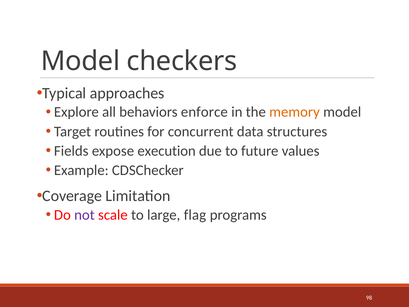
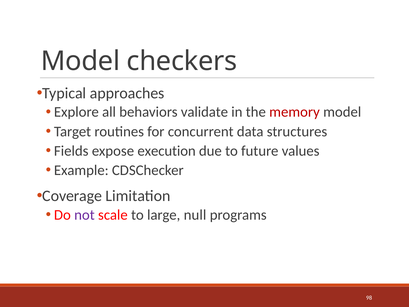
enforce: enforce -> validate (204, 112)
memory colour: orange -> red (294, 112)
flag: flag -> null (195, 215)
